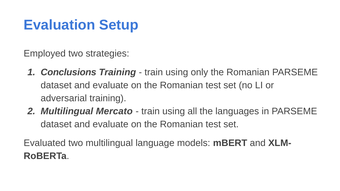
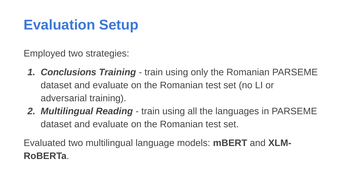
Mercato: Mercato -> Reading (114, 111)
